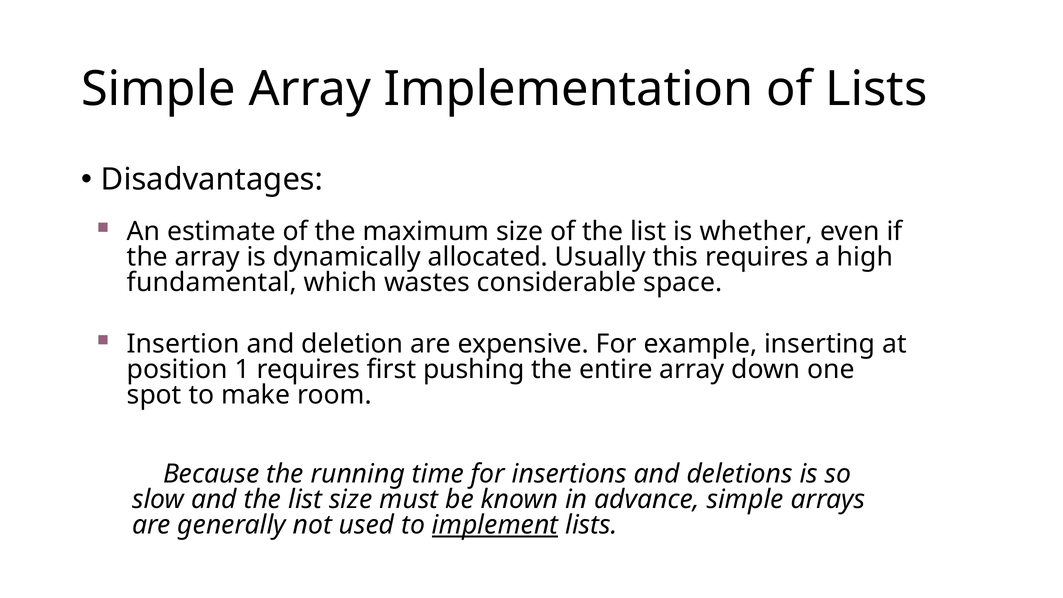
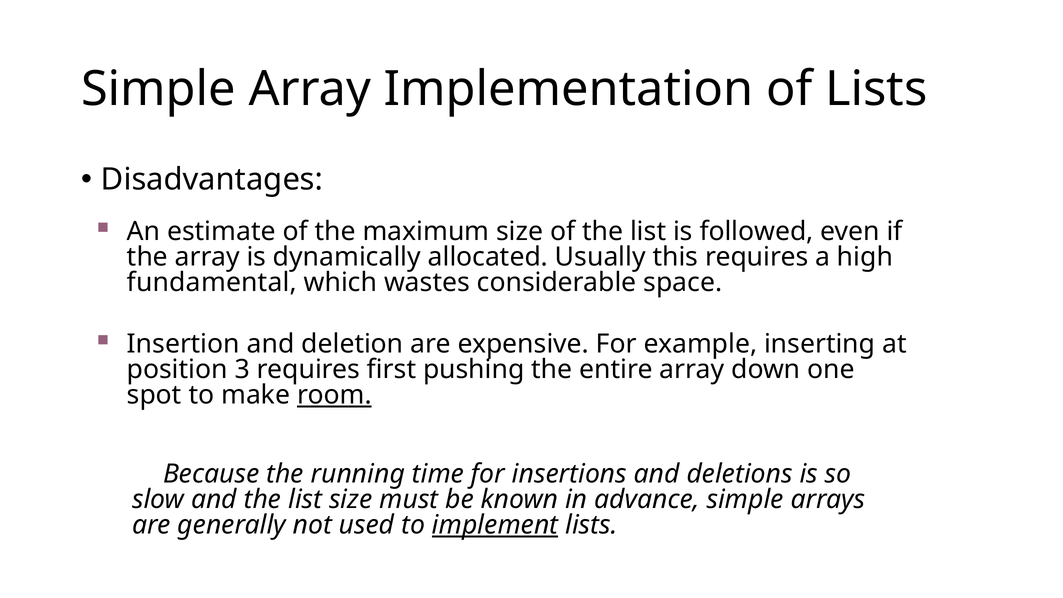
whether: whether -> followed (757, 231)
1: 1 -> 3 (242, 370)
room underline: none -> present (334, 395)
